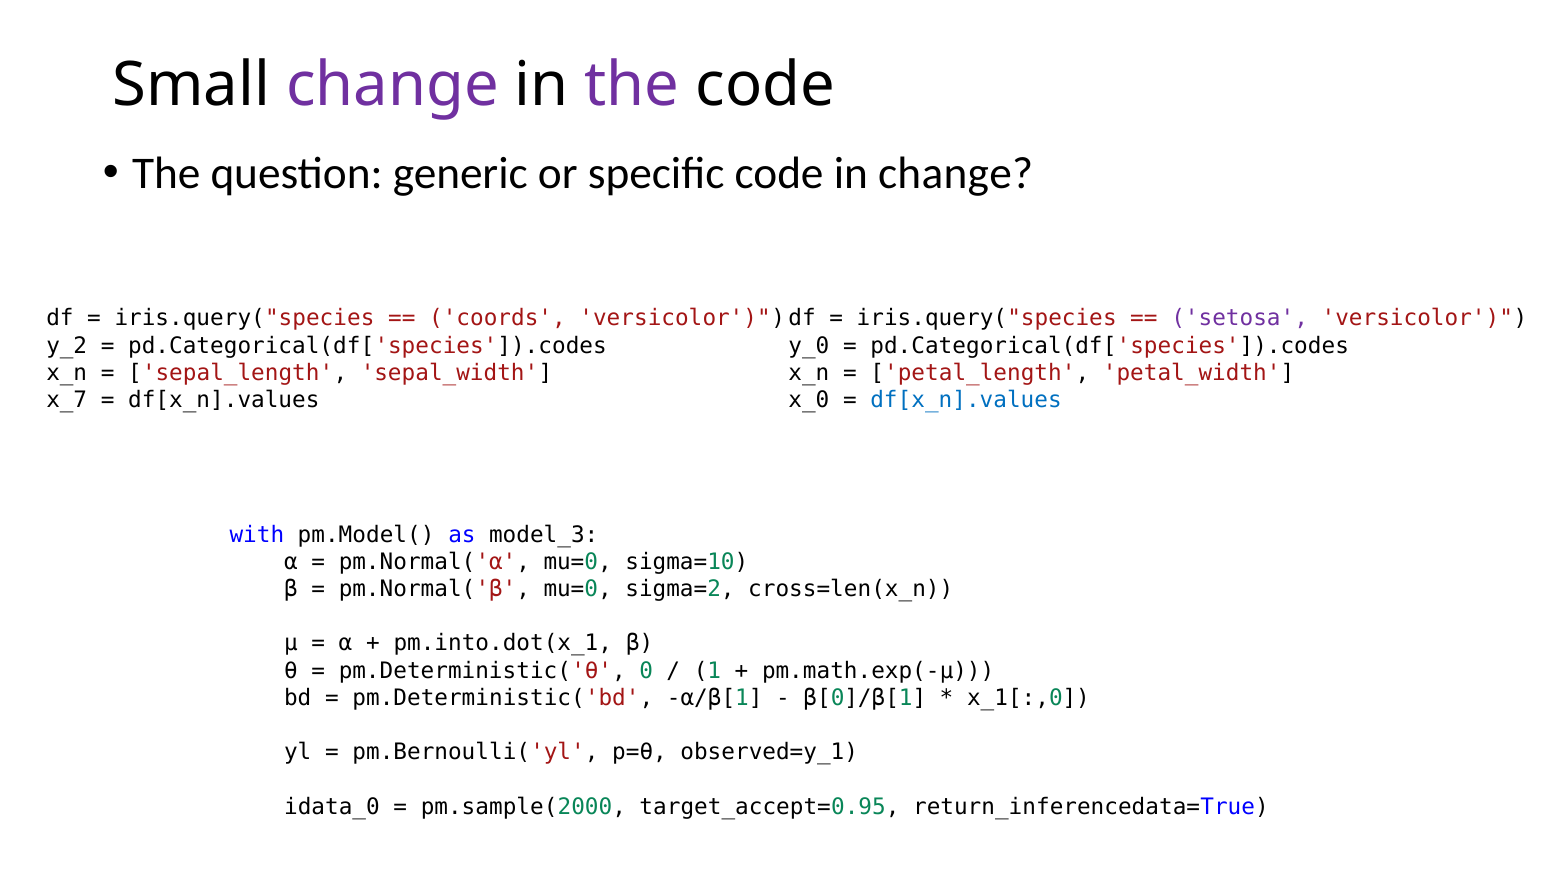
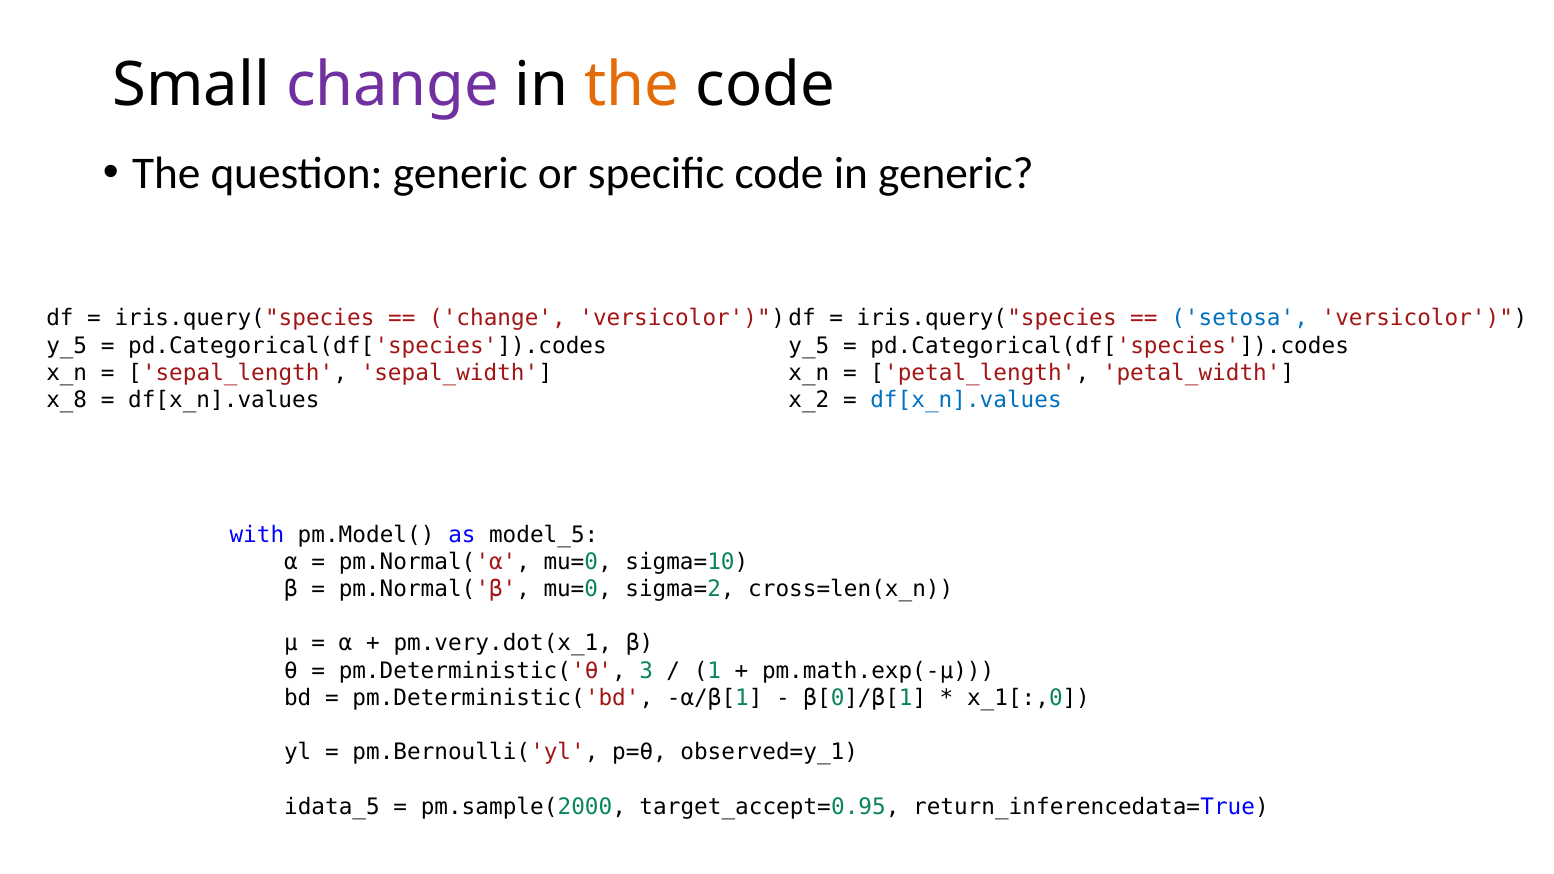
the colour: purple -> orange (632, 85)
in change: change -> generic (956, 174)
coords: coords -> change (497, 318)
setosa colour: purple -> blue (1240, 318)
y_2: y_2 -> y_5 (67, 346)
y_0: y_0 -> y_5 (809, 346)
x_7: x_7 -> x_8 (67, 400)
x_0: x_0 -> x_2 (809, 400)
model_3: model_3 -> model_5 (544, 535)
pm.into.dot(x_1: pm.into.dot(x_1 -> pm.very.dot(x_1 (503, 643)
0: 0 -> 3 (646, 671)
idata_0: idata_0 -> idata_5 (332, 807)
